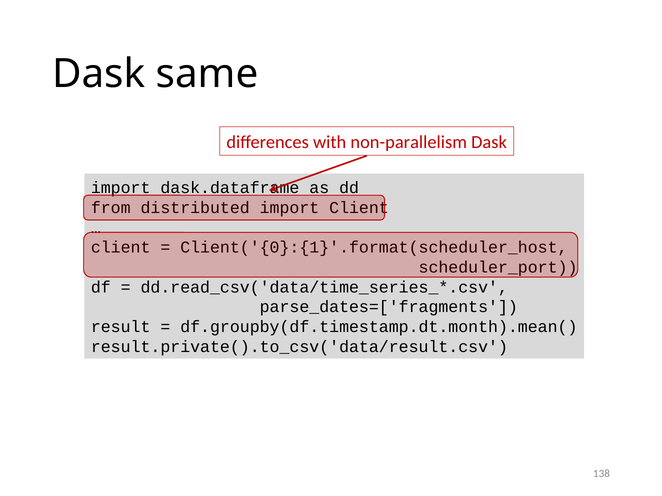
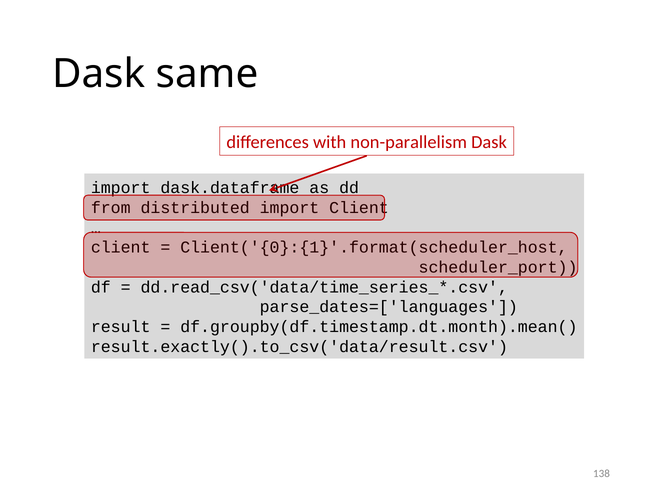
parse_dates=['fragments: parse_dates=['fragments -> parse_dates=['languages (389, 307)
result.private().to_csv('data/result.csv: result.private().to_csv('data/result.csv -> result.exactly().to_csv('data/result.csv (299, 347)
